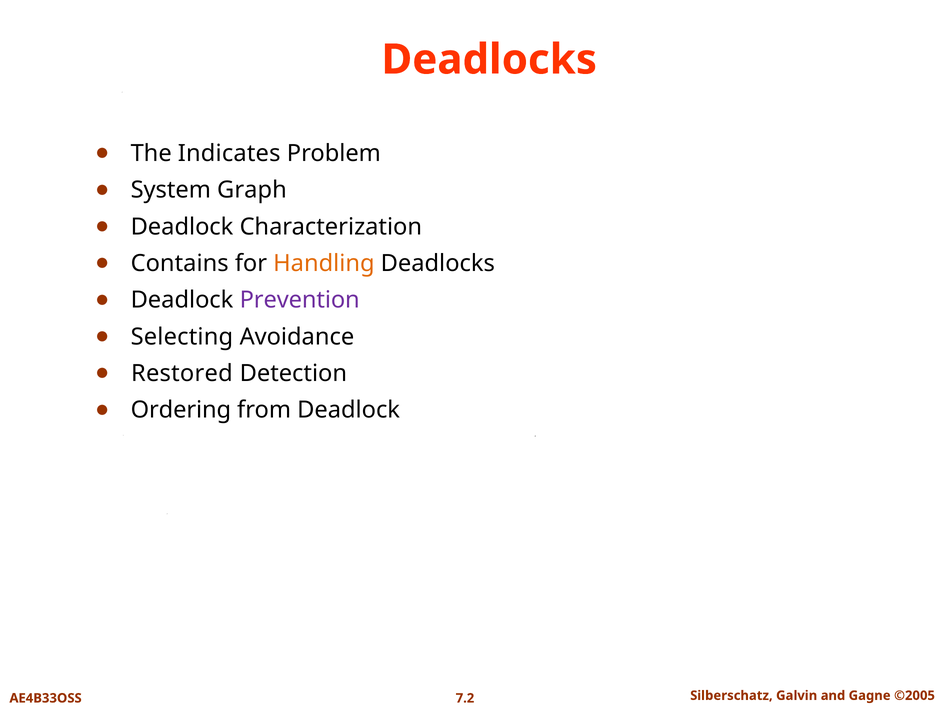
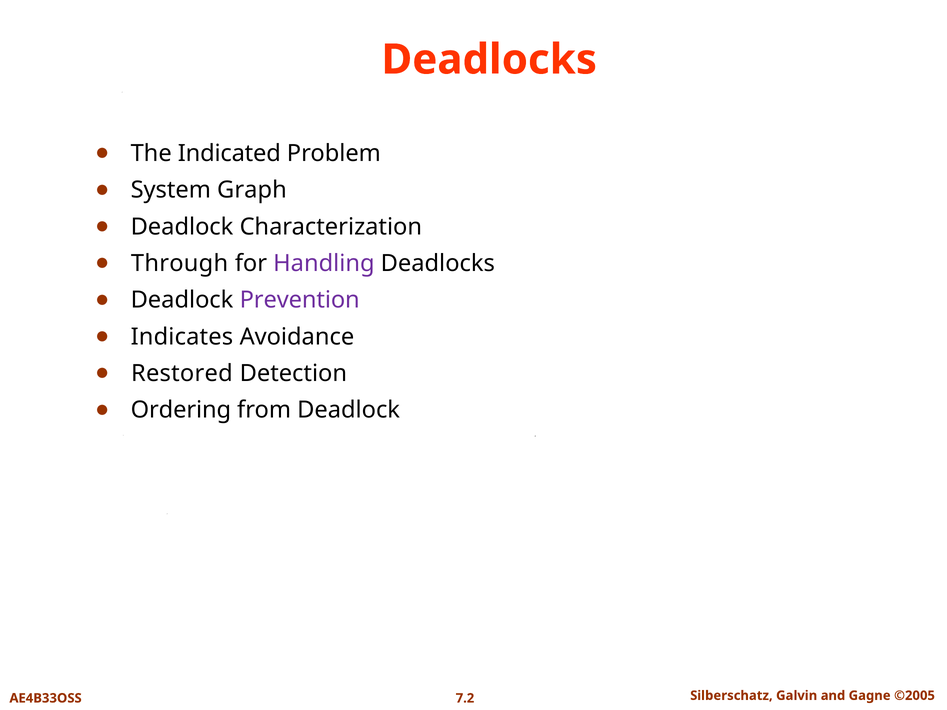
Indicates: Indicates -> Indicated (229, 153)
Contains: Contains -> Through (180, 263)
Handling colour: orange -> purple (324, 263)
Selecting: Selecting -> Indicates (182, 337)
